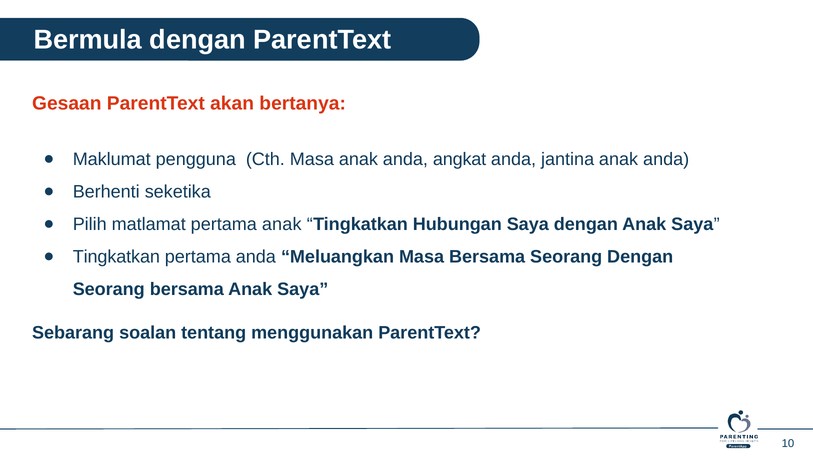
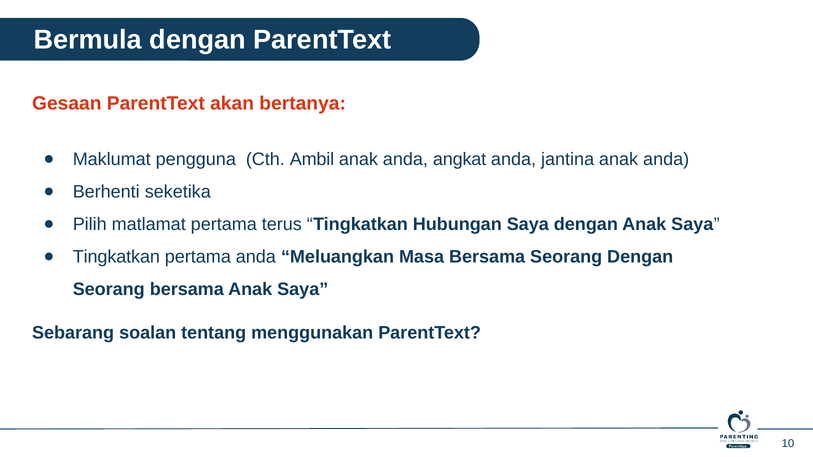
Cth Masa: Masa -> Ambil (312, 159)
pertama anak: anak -> terus (282, 224)
